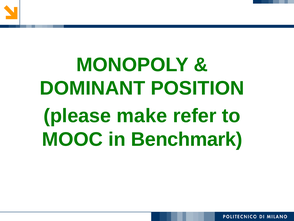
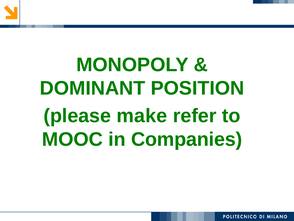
Benchmark: Benchmark -> Companies (187, 139)
